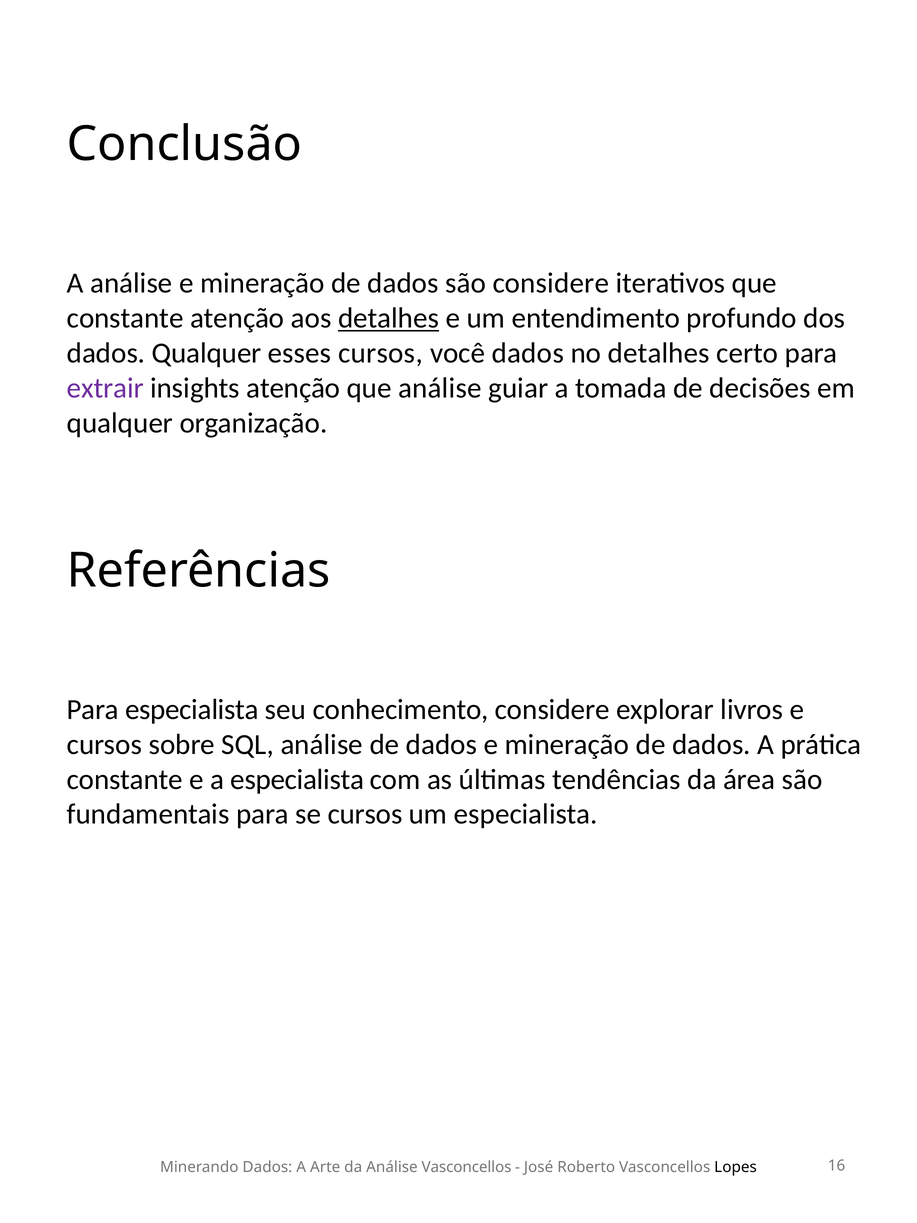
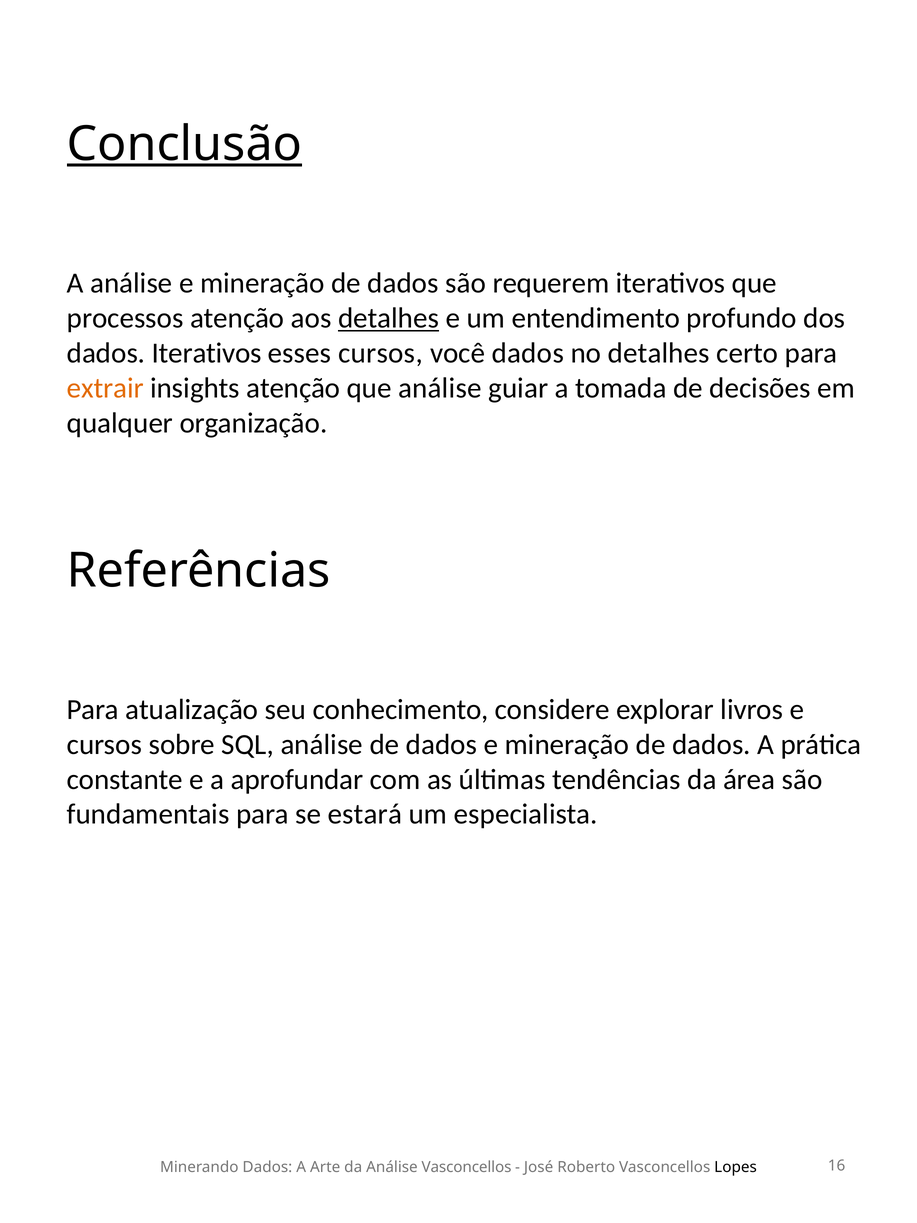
Conclusão underline: none -> present (184, 144)
são considere: considere -> requerem (551, 283)
constante: constante -> processos (125, 318)
dados Qualquer: Qualquer -> Iterativos (207, 353)
extrair colour: purple -> orange (105, 388)
Para especialista: especialista -> atualização (192, 709)
a especialista: especialista -> aprofundar (297, 779)
se cursos: cursos -> estará (365, 814)
